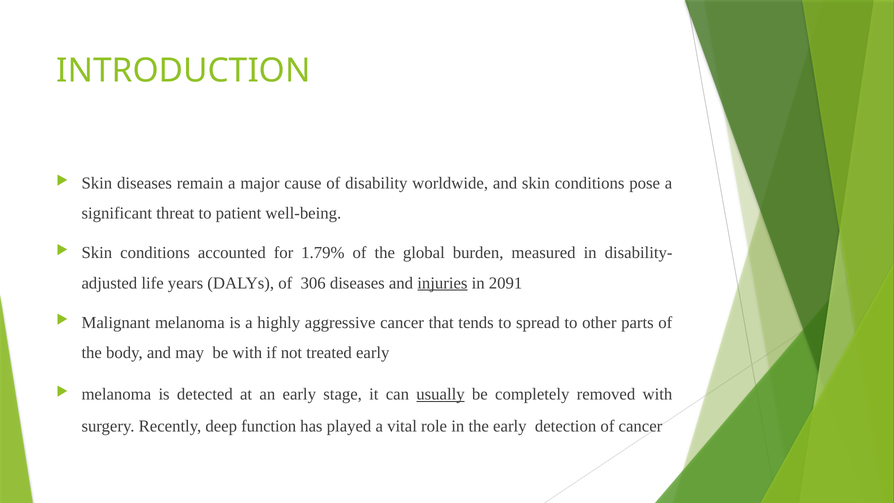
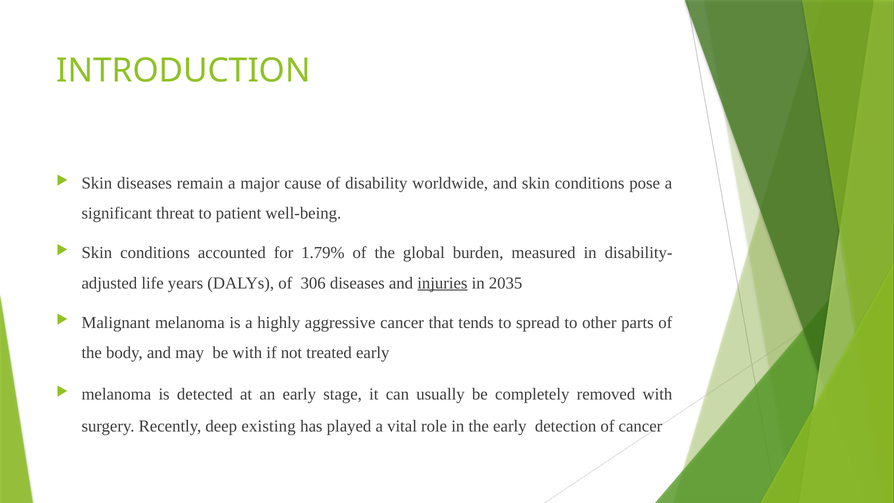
2091: 2091 -> 2035 (506, 283)
usually underline: present -> none (441, 394)
function: function -> existing (269, 426)
